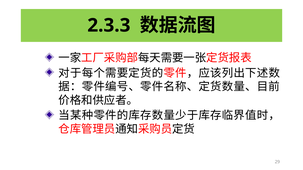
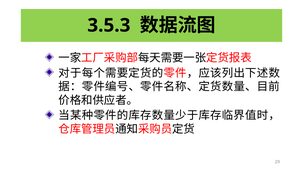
2.3.3: 2.3.3 -> 3.5.3 (109, 25)
